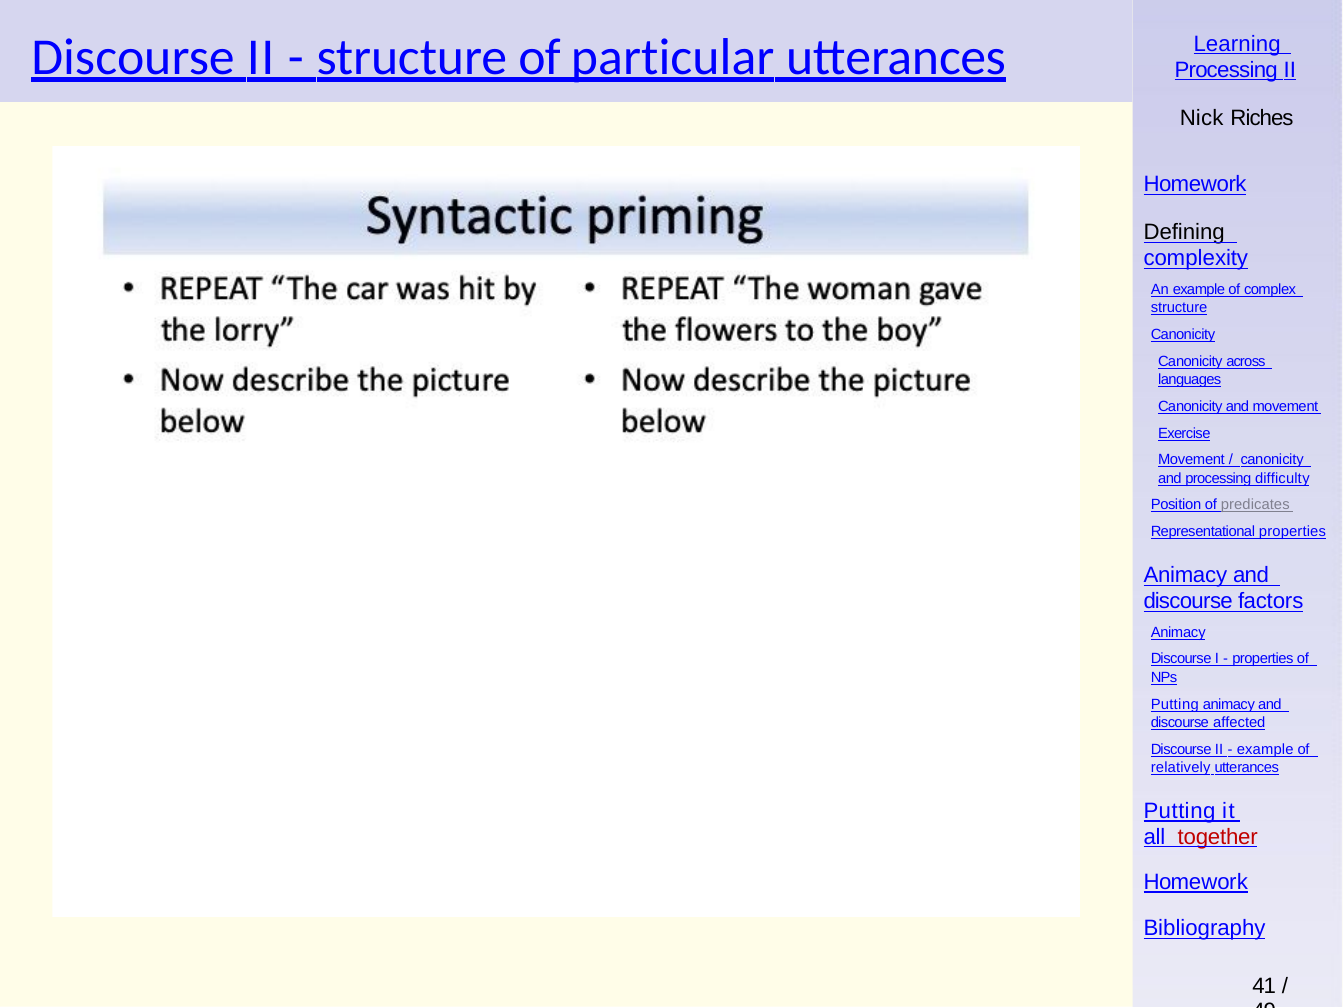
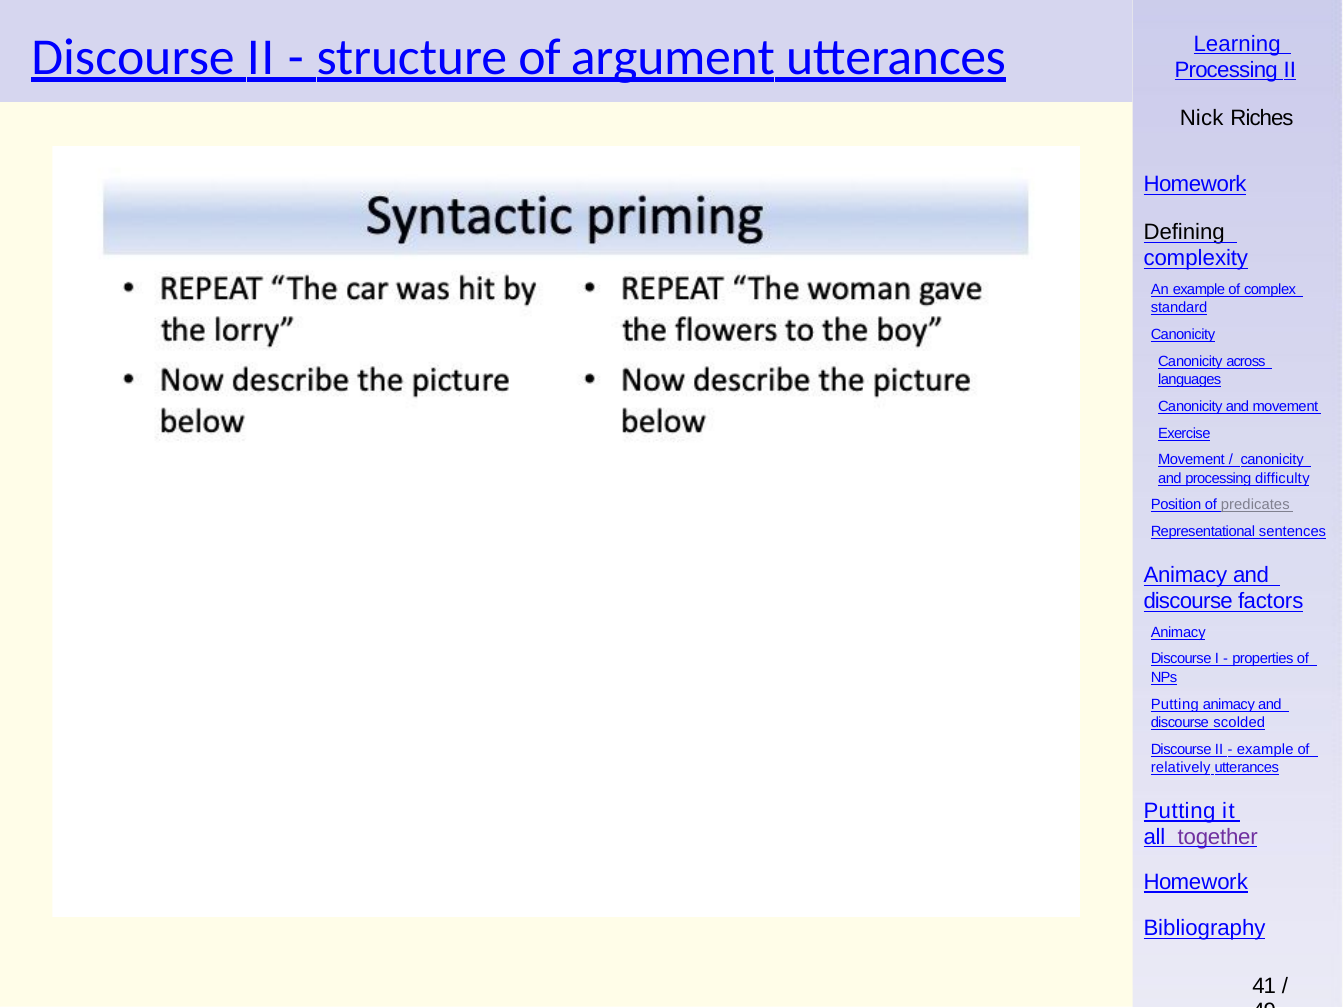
particular: particular -> argument (673, 57)
structure: structure -> standard (1179, 307)
Representational properties: properties -> sentences (1293, 532)
affected: affected -> scolded (1239, 723)
together colour: red -> purple (1218, 837)
